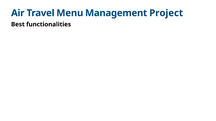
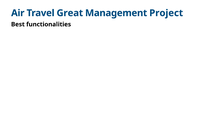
Menu: Menu -> Great (70, 13)
